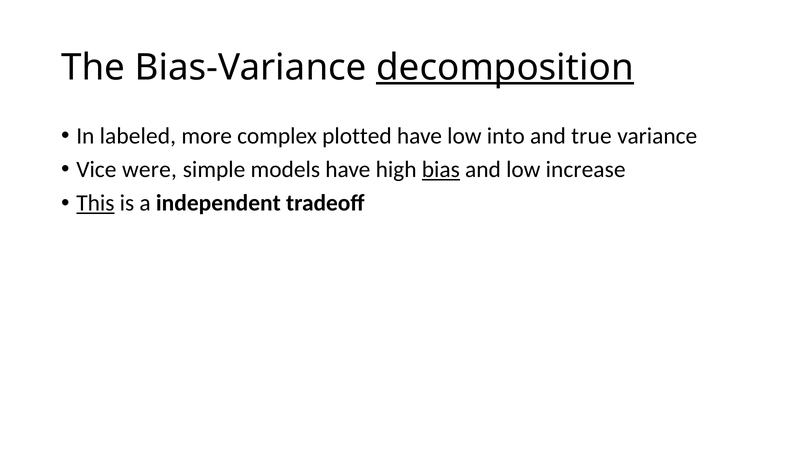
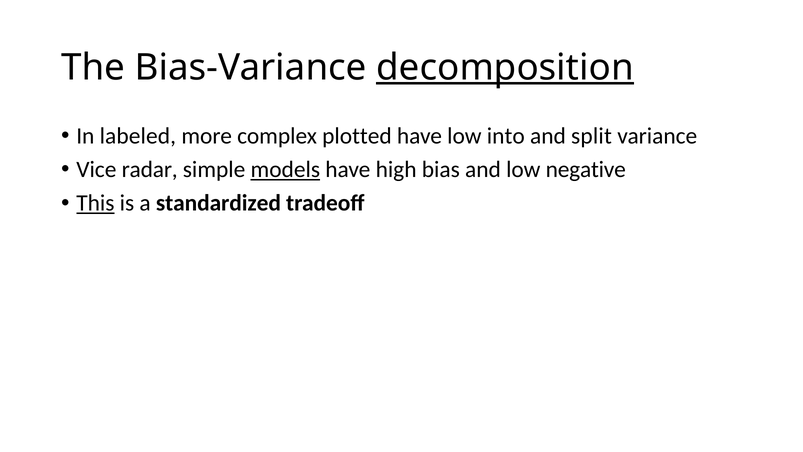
true: true -> split (591, 136)
were: were -> radar (150, 169)
models underline: none -> present (285, 169)
bias underline: present -> none (441, 169)
increase: increase -> negative (586, 169)
independent: independent -> standardized (218, 203)
